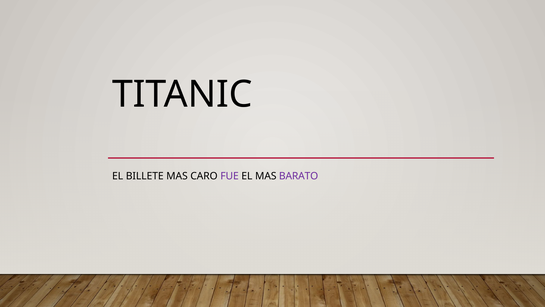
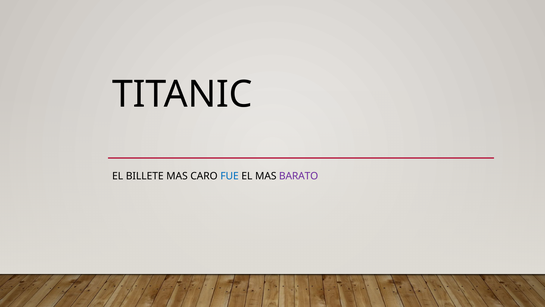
FUE colour: purple -> blue (230, 176)
